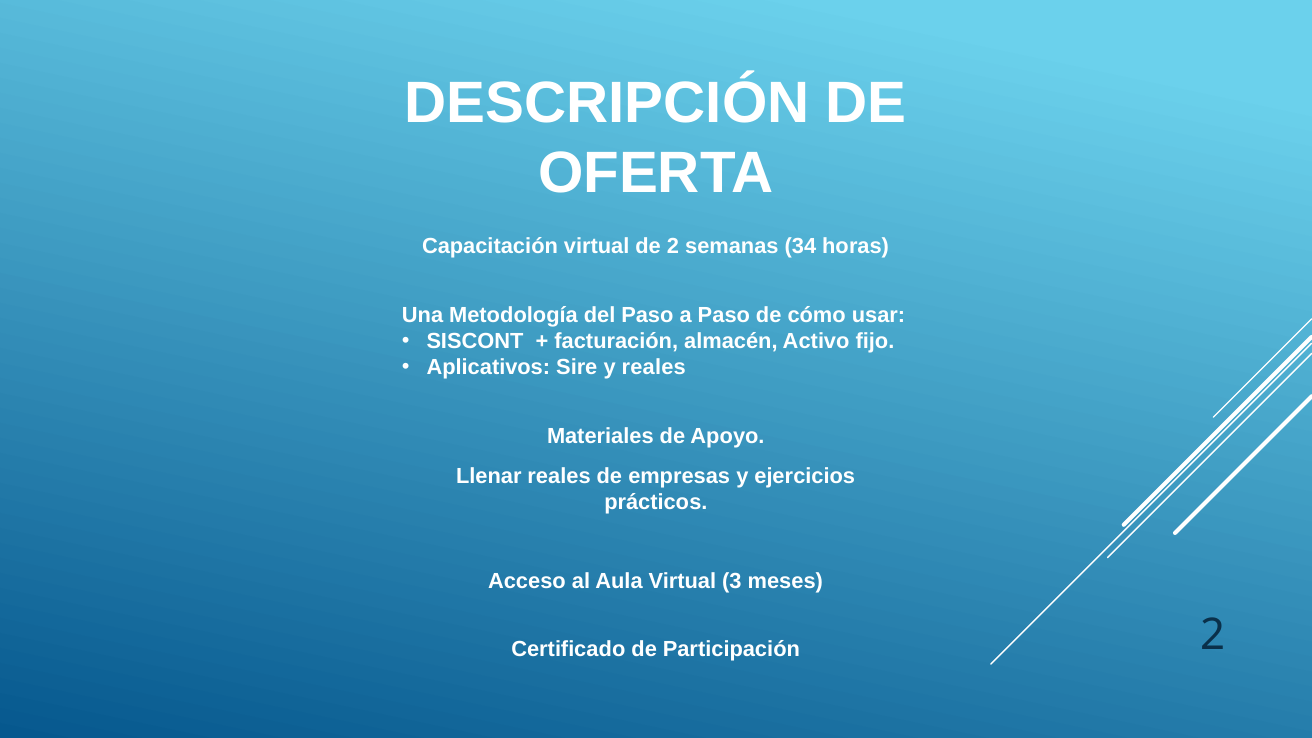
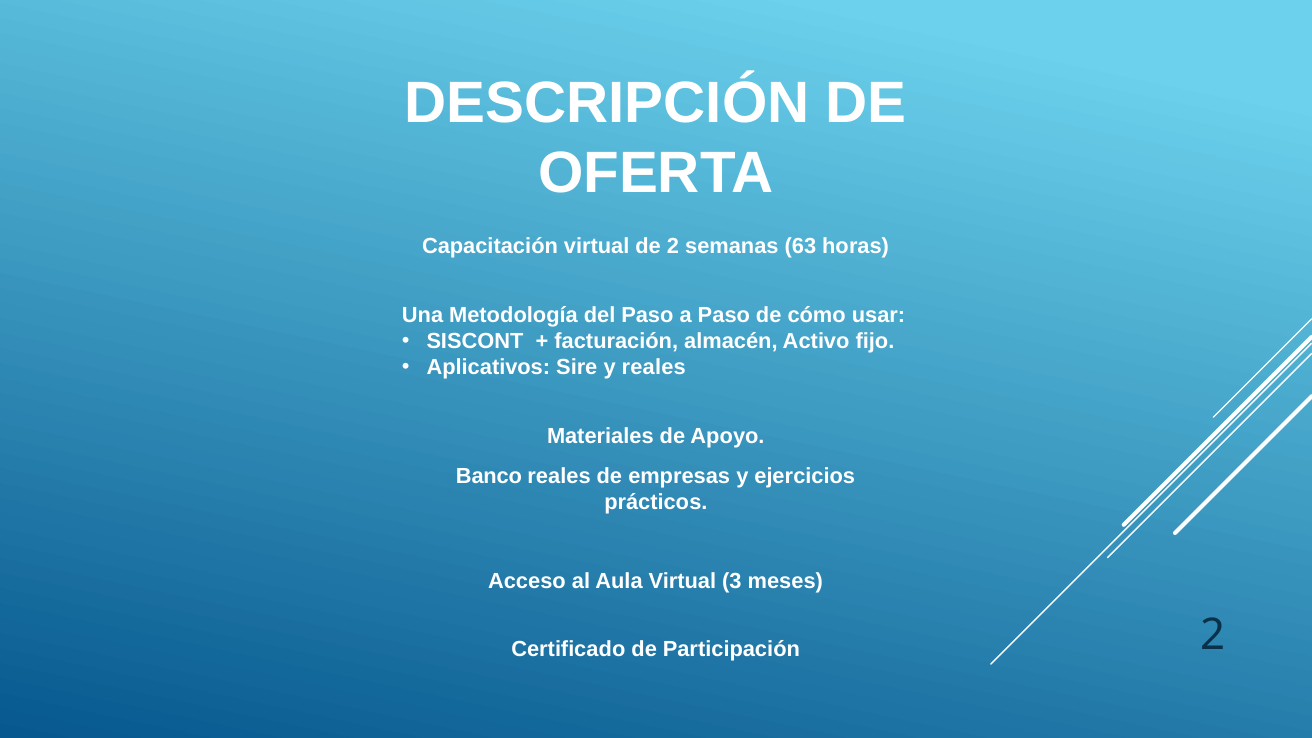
34: 34 -> 63 (800, 247)
Llenar: Llenar -> Banco (489, 476)
